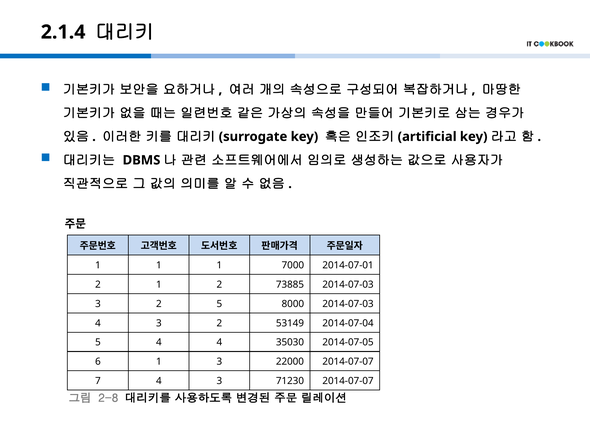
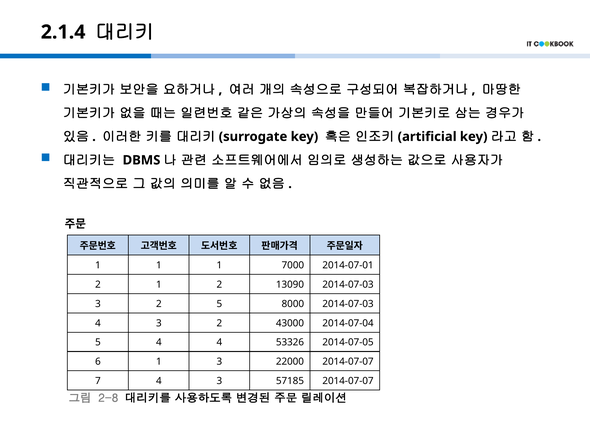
73885: 73885 -> 13090 (290, 285)
53149: 53149 -> 43000 (290, 324)
35030: 35030 -> 53326 (290, 343)
71230: 71230 -> 57185 (290, 381)
